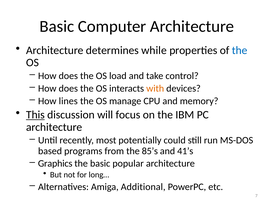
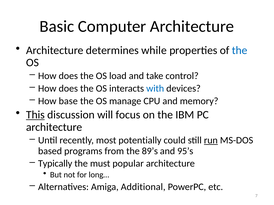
with colour: orange -> blue (155, 89)
lines: lines -> base (68, 101)
run underline: none -> present (211, 141)
85’s: 85’s -> 89’s (150, 151)
41’s: 41’s -> 95’s (185, 151)
Graphics: Graphics -> Typically (55, 164)
the basic: basic -> must (100, 164)
